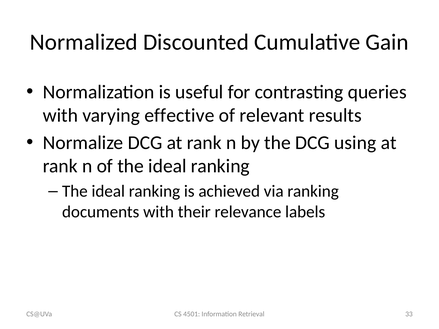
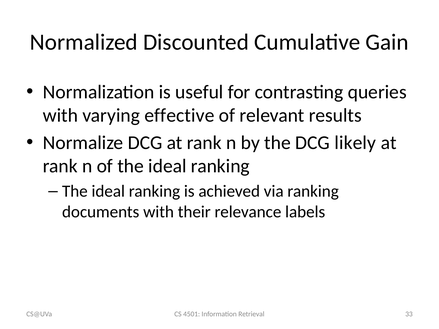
using: using -> likely (355, 143)
